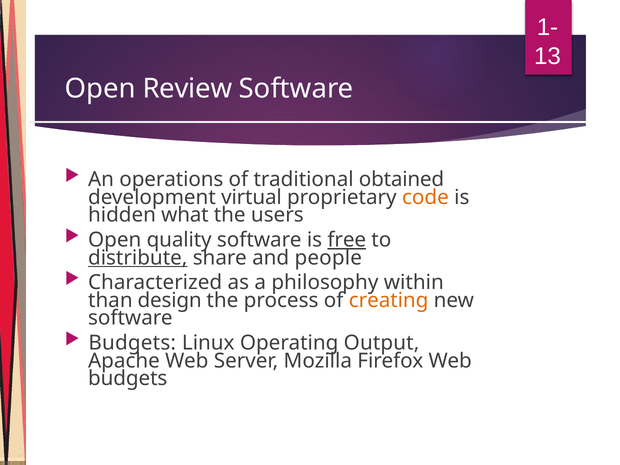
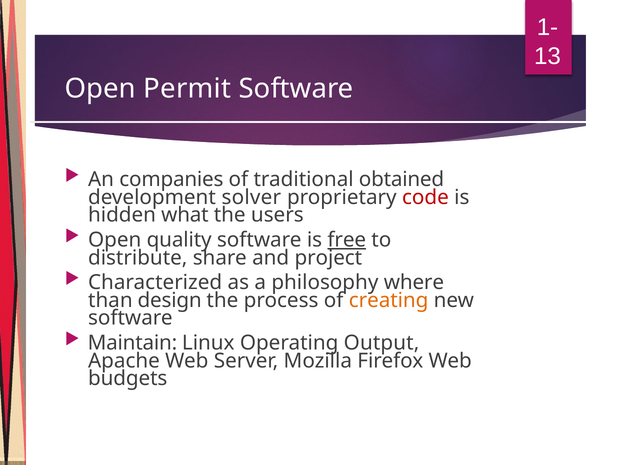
Review: Review -> Permit (187, 89)
operations: operations -> companies (171, 179)
virtual: virtual -> solver (251, 197)
code colour: orange -> red (425, 197)
distribute underline: present -> none (138, 258)
people: people -> project (328, 258)
within: within -> where (414, 282)
Budgets: Budgets -> Maintain (132, 343)
